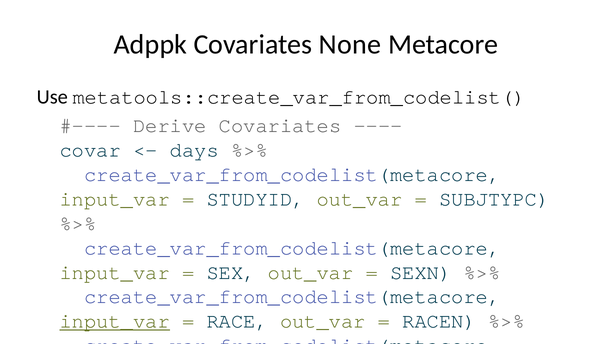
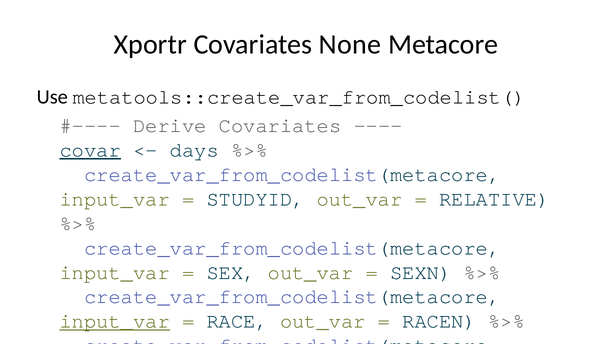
Adppk: Adppk -> Xportr (150, 44)
covar underline: none -> present (90, 150)
SUBJTYPC: SUBJTYPC -> RELATIVE (494, 199)
